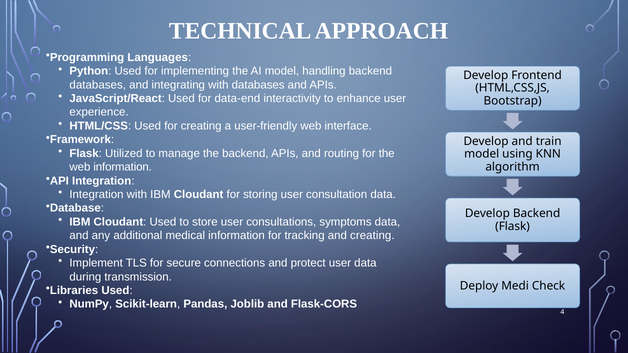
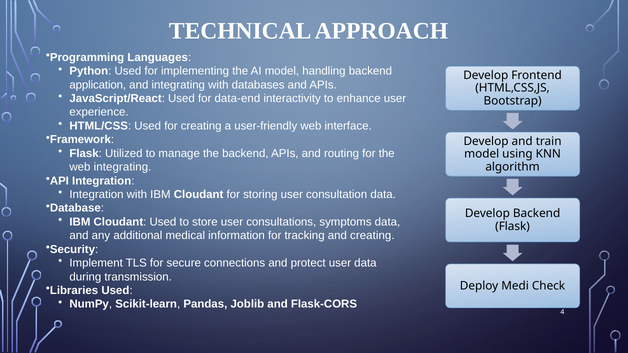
databases: databases -> application (98, 85)
web information: information -> integrating (123, 167)
